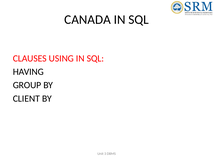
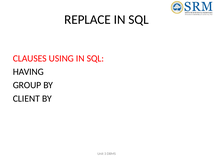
CANADA: CANADA -> REPLACE (88, 20)
